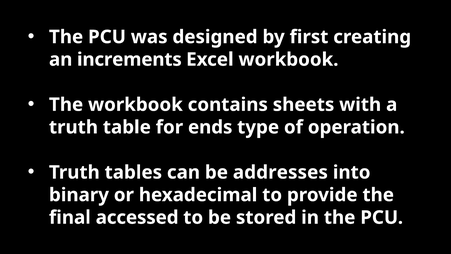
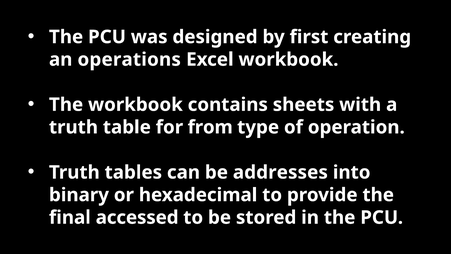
increments: increments -> operations (129, 59)
ends: ends -> from (210, 127)
